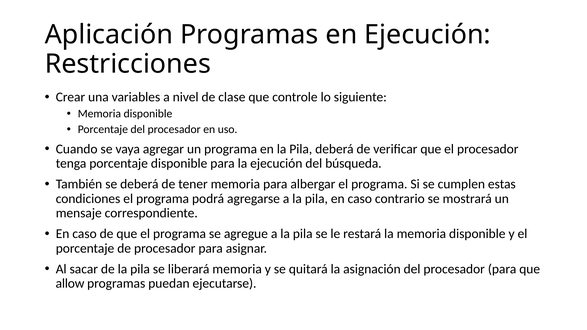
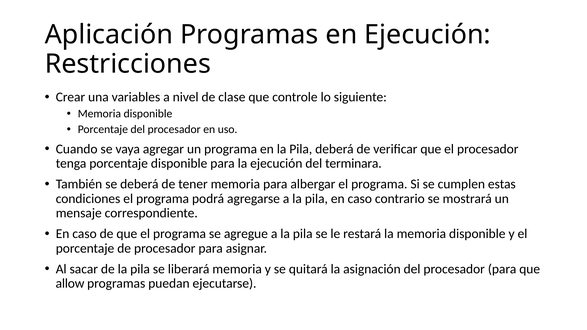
búsqueda: búsqueda -> terminara (353, 164)
